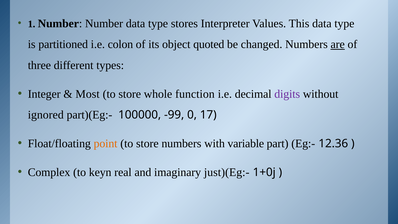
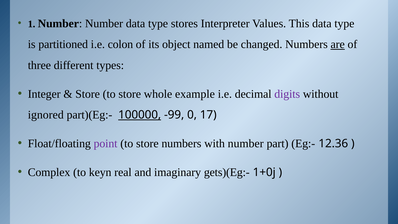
quoted: quoted -> named (209, 44)
Most: Most -> Store (88, 94)
function: function -> example (195, 94)
100000 underline: none -> present (140, 115)
point colour: orange -> purple (106, 143)
with variable: variable -> number (246, 143)
just)(Eg:-: just)(Eg:- -> gets)(Eg:- (227, 172)
